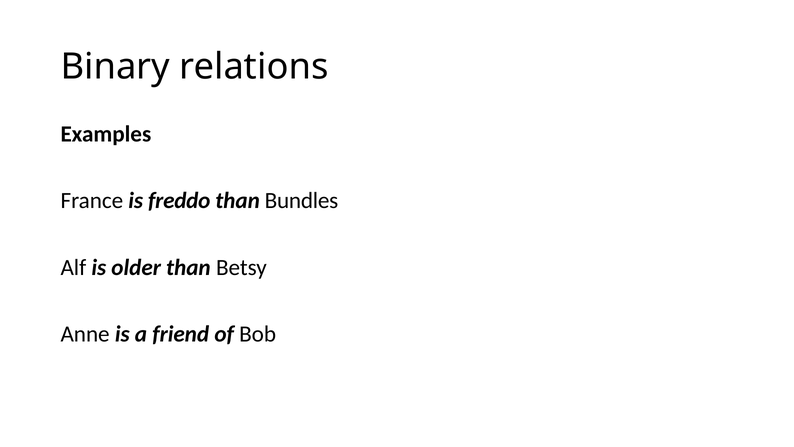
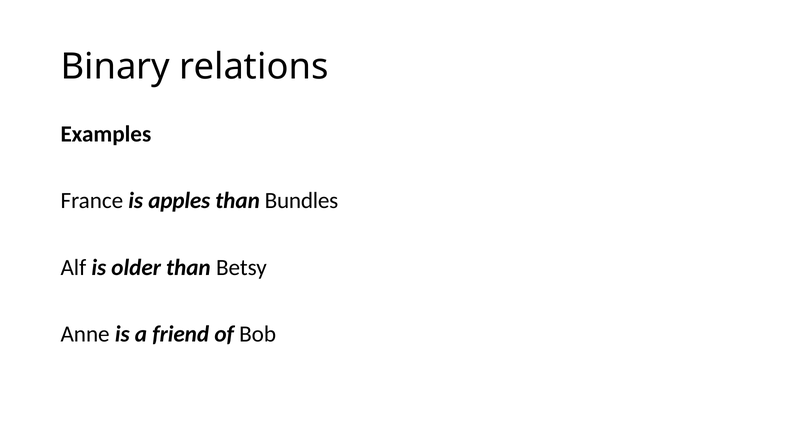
freddo: freddo -> apples (179, 201)
